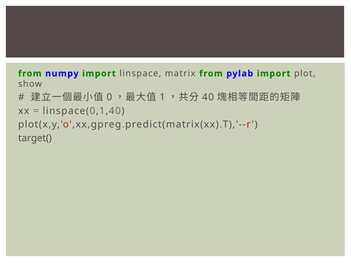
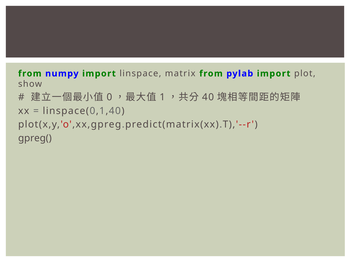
target(: target( -> gpreg( (35, 138)
